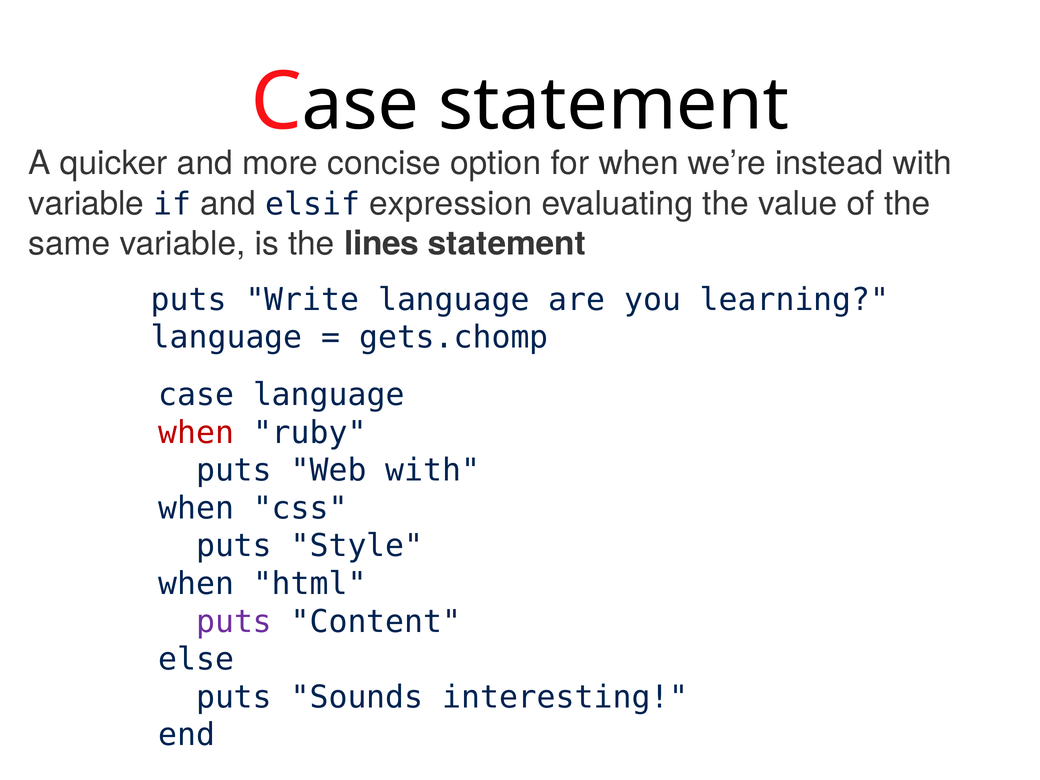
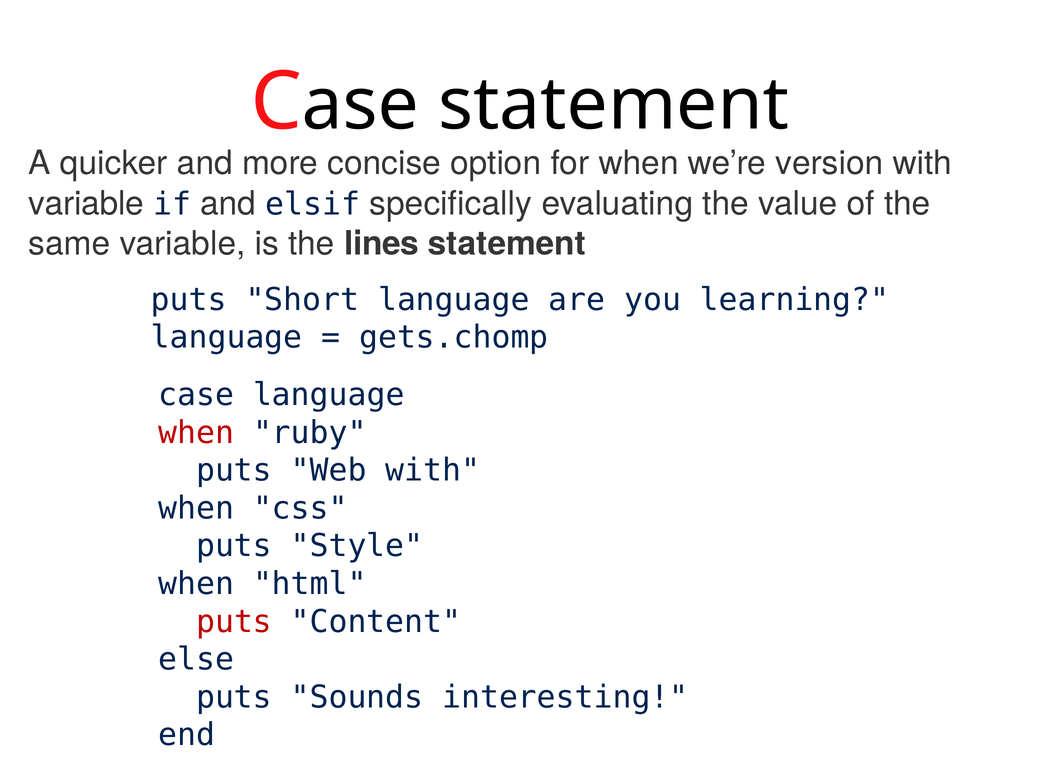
instead: instead -> version (829, 163)
expression: expression -> specifically (451, 204)
Write: Write -> Short (302, 300)
puts colour: purple -> red (234, 622)
